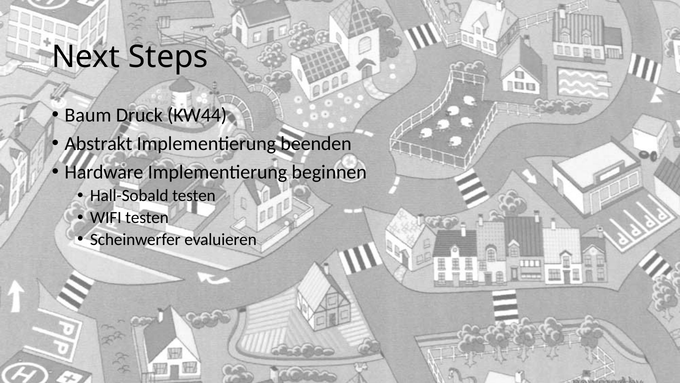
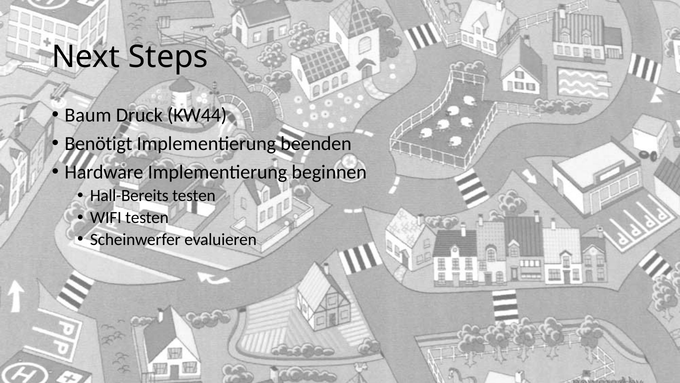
Abstrakt: Abstrakt -> Benötigt (98, 143)
Hall-Sobald: Hall-Sobald -> Hall-Bereits (129, 195)
